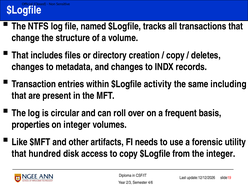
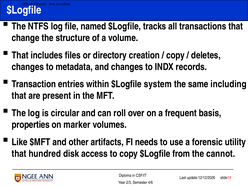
activity: activity -> system (158, 84)
on integer: integer -> marker (77, 125)
the integer: integer -> cannot (221, 154)
